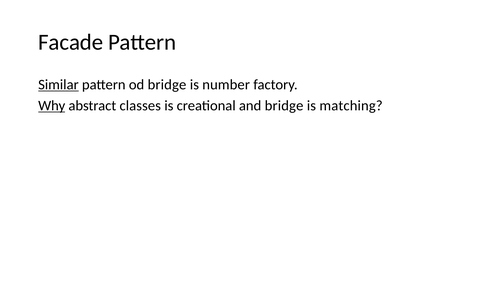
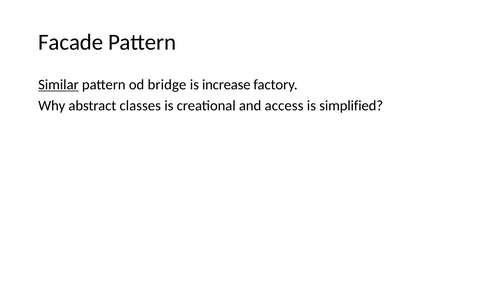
number: number -> increase (226, 85)
Why underline: present -> none (52, 106)
and bridge: bridge -> access (284, 106)
matching: matching -> simplified (351, 106)
